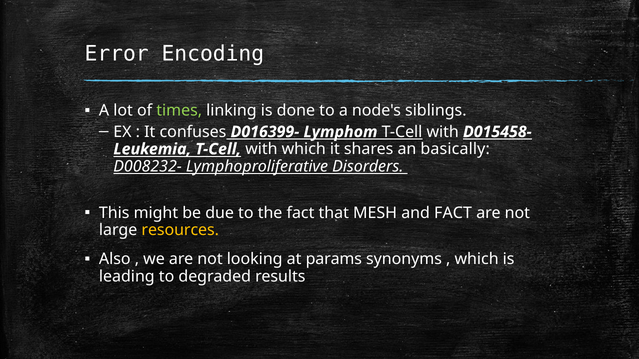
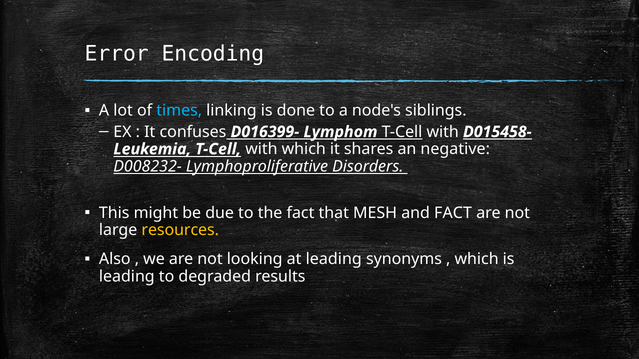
times colour: light green -> light blue (179, 111)
basically: basically -> negative (455, 149)
at params: params -> leading (334, 260)
